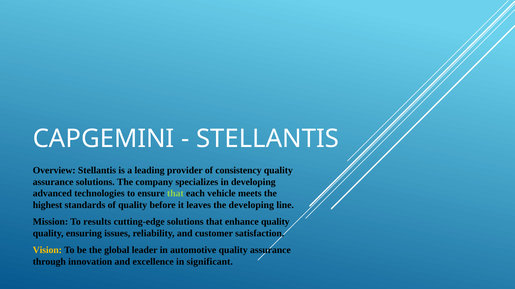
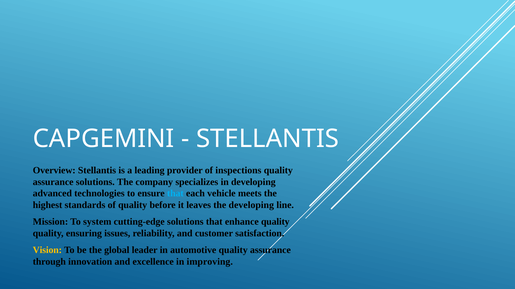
consistency: consistency -> inspections (238, 171)
that colour: light green -> light blue (175, 194)
results: results -> system (97, 222)
significant: significant -> improving (210, 262)
